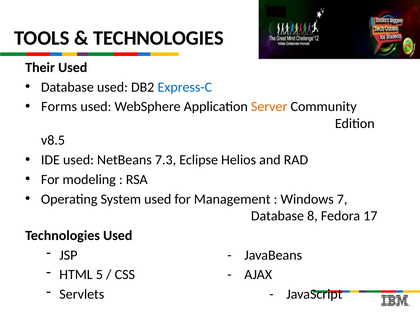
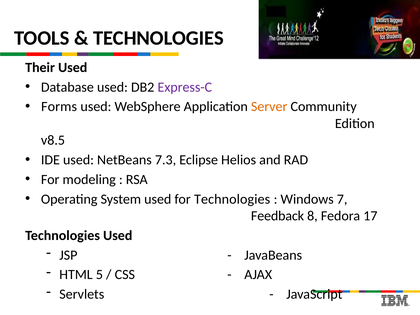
Express-C colour: blue -> purple (185, 87)
for Management: Management -> Technologies (232, 199)
Database: Database -> Feedback (278, 216)
